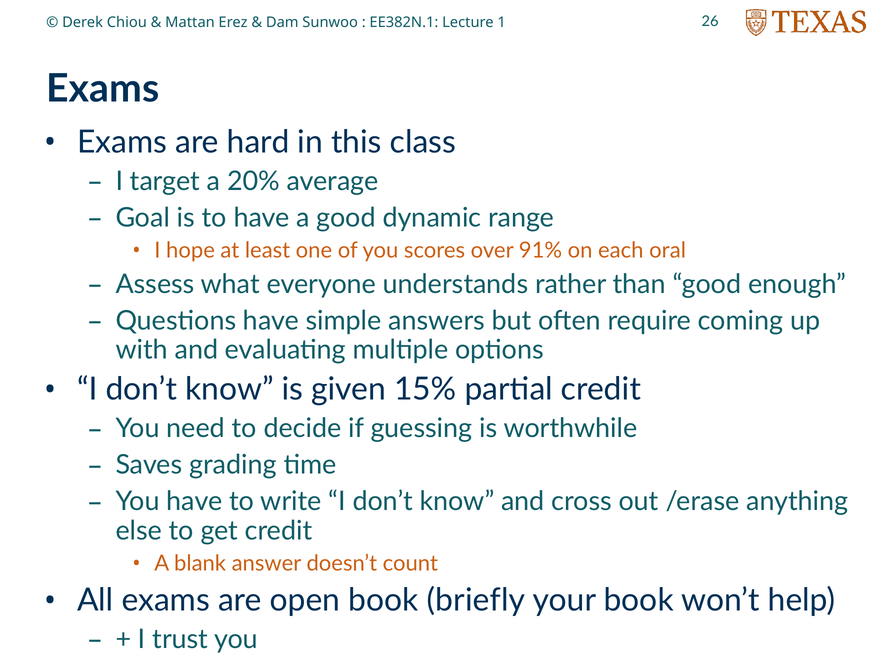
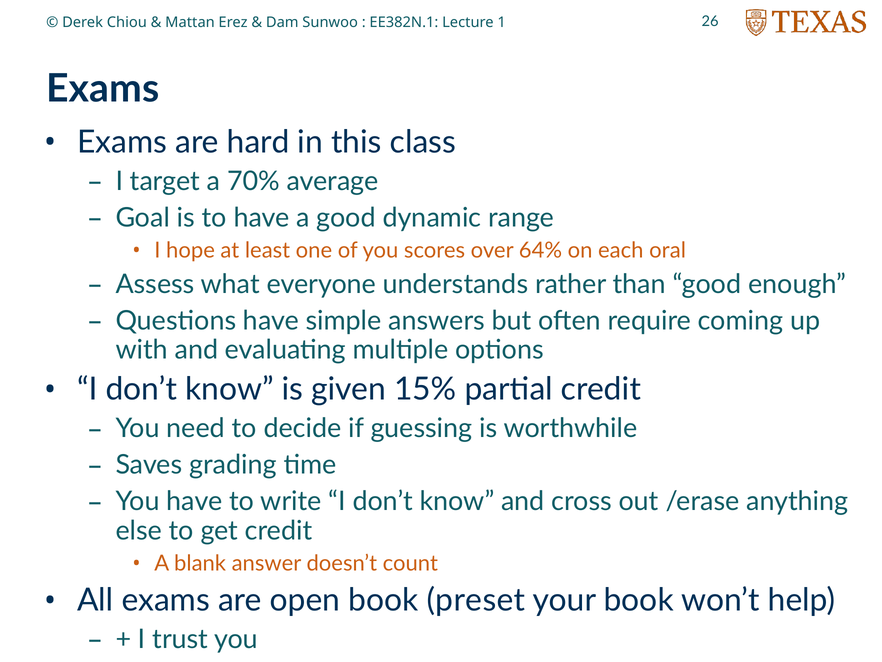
20%: 20% -> 70% (253, 181)
91%: 91% -> 64% (540, 250)
briefly: briefly -> preset (476, 600)
